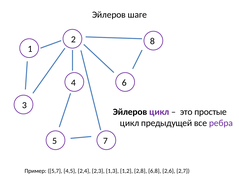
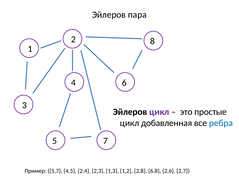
шаге: шаге -> пара (137, 15)
предыдущей: предыдущей -> добавленная (167, 123)
ребра colour: purple -> blue (221, 123)
